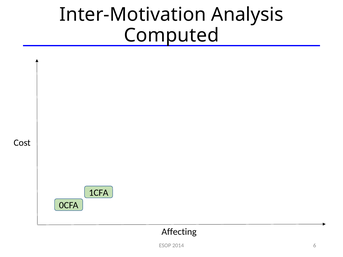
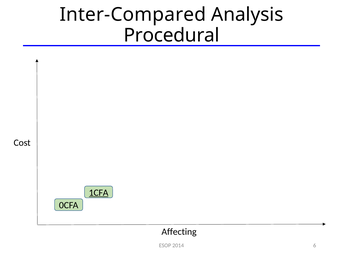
Inter-Motivation: Inter-Motivation -> Inter-Compared (133, 15)
Computed: Computed -> Procedural (172, 35)
1CFA underline: none -> present (99, 193)
